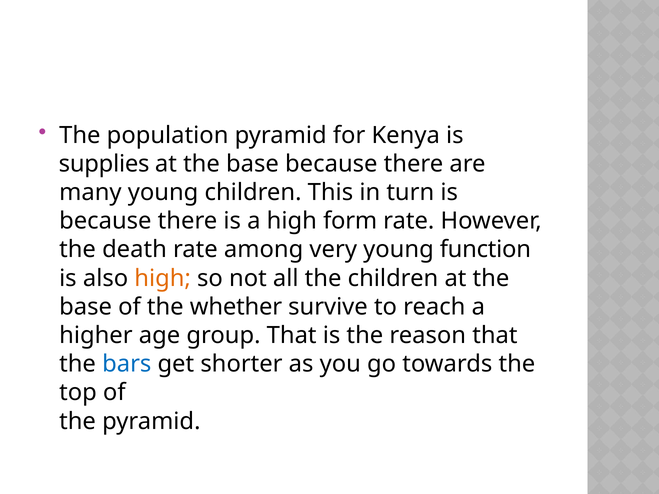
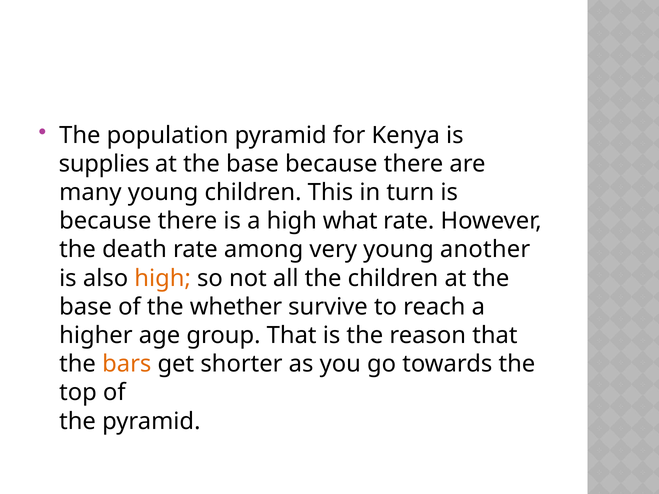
form: form -> what (350, 221)
function: function -> another (485, 250)
bars colour: blue -> orange (127, 364)
